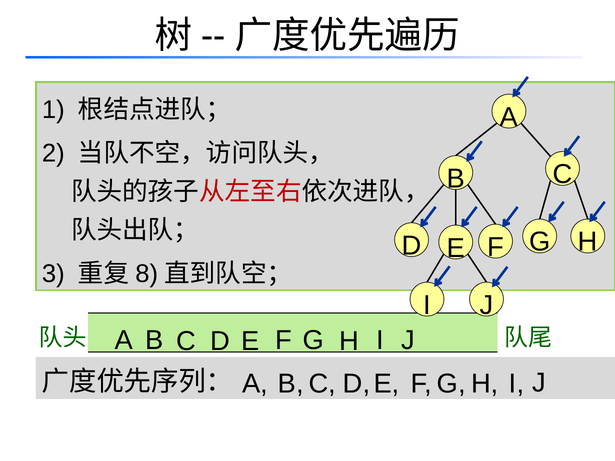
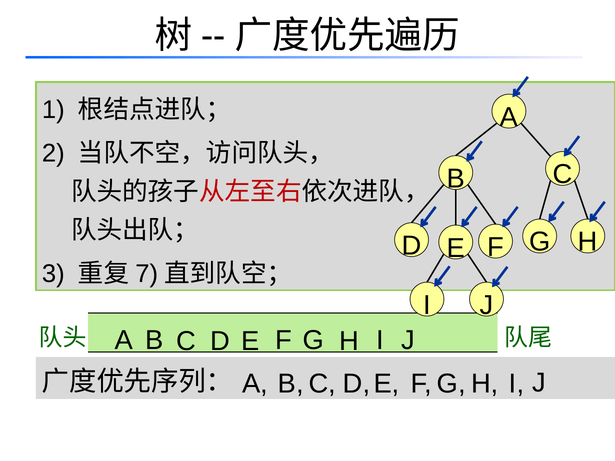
8: 8 -> 7 (147, 274)
